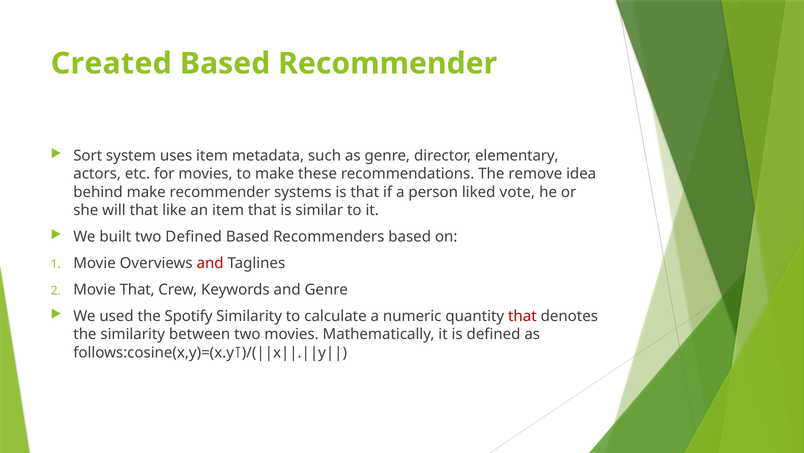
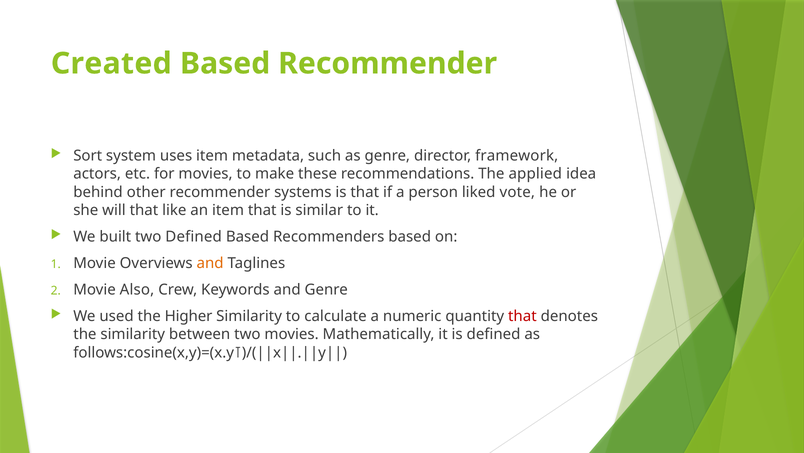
elementary: elementary -> framework (517, 156)
remove: remove -> applied (535, 174)
behind make: make -> other (146, 192)
and colour: red -> orange (210, 263)
Movie That: That -> Also (137, 289)
Spotify: Spotify -> Higher (189, 316)
